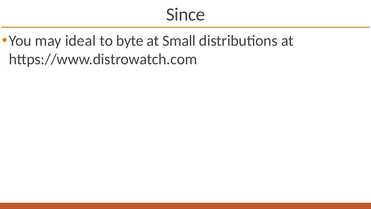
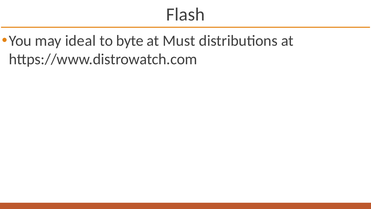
Since: Since -> Flash (185, 14)
Small: Small -> Must (179, 41)
